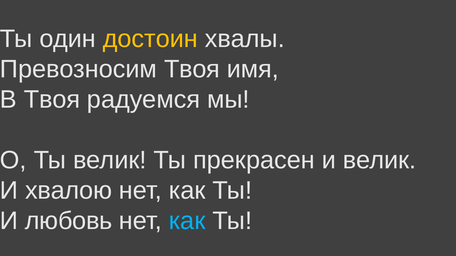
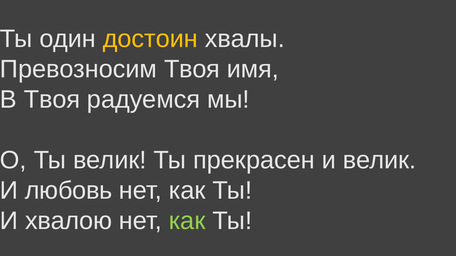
хвалою: хвалою -> любовь (69, 191)
любовь: любовь -> хвалою (69, 221)
как colour: light blue -> light green (187, 221)
